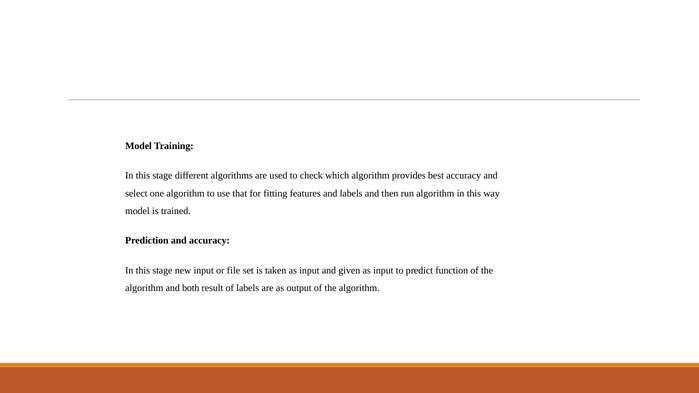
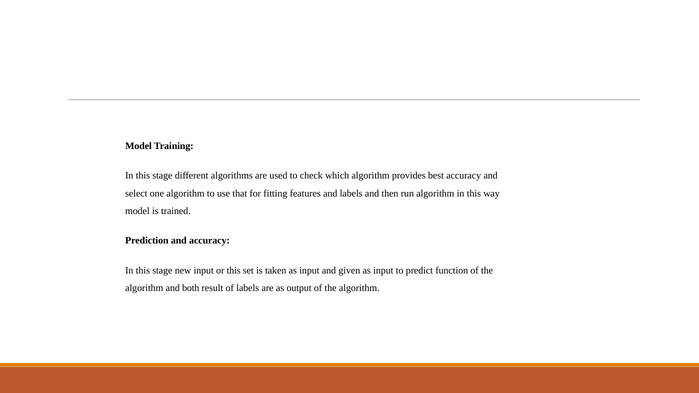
or file: file -> this (234, 271)
